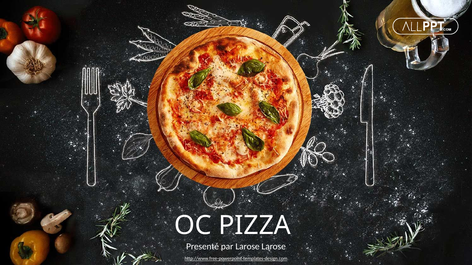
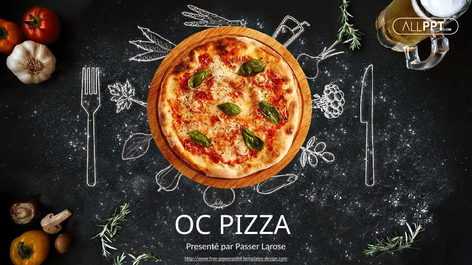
par Larose: Larose -> Passer (247, 247)
